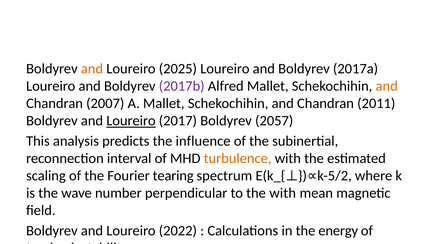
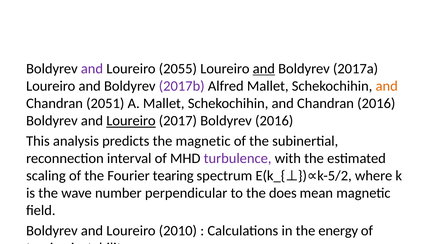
and colour: orange -> purple (92, 69)
2025: 2025 -> 2055 (178, 69)
and underline: none -> present (264, 69)
2007: 2007 -> 2051 (105, 104)
Chandran 2011: 2011 -> 2016 (376, 104)
Boldyrev 2057: 2057 -> 2016 (274, 121)
the influence: influence -> magnetic (203, 141)
turbulence colour: orange -> purple (238, 159)
the with: with -> does (283, 194)
2022: 2022 -> 2010 (178, 231)
